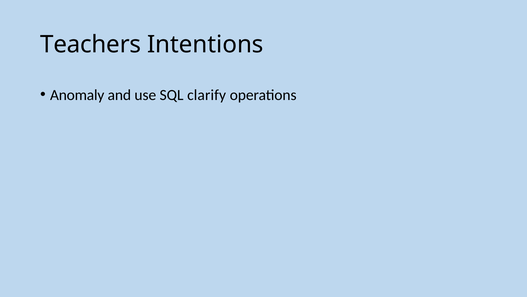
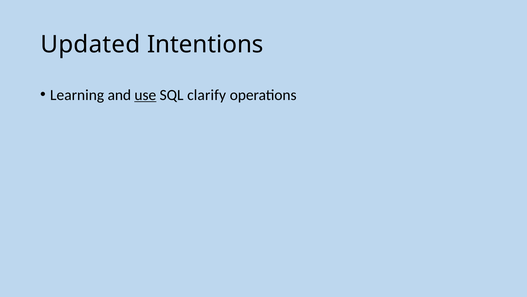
Teachers: Teachers -> Updated (90, 44)
Anomaly: Anomaly -> Learning (77, 95)
use underline: none -> present (145, 95)
